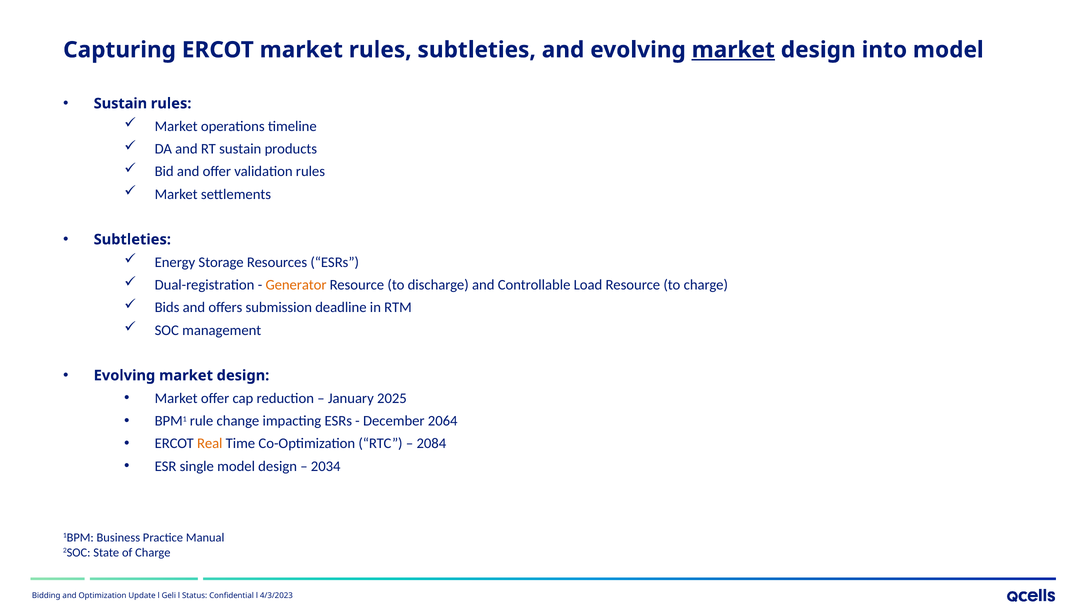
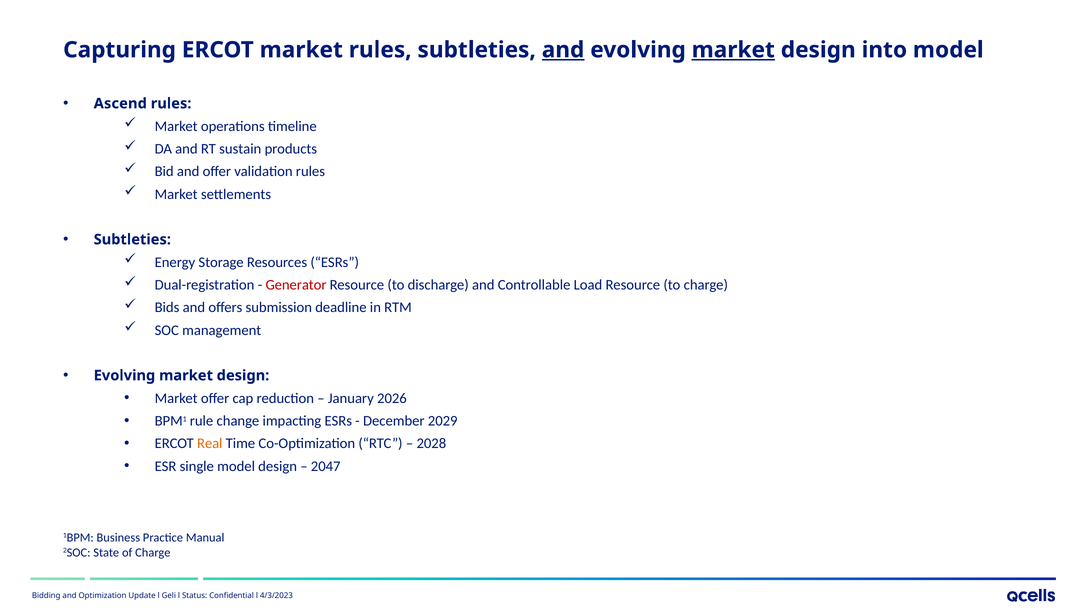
and underline: none -> present (563, 50)
Sustain: Sustain -> Ascend (120, 104)
Generator colour: orange -> red (296, 285)
2025: 2025 -> 2026 (392, 398)
2064: 2064 -> 2029 (443, 421)
2084: 2084 -> 2028 (431, 444)
2034: 2034 -> 2047 (326, 466)
